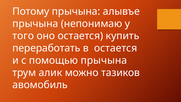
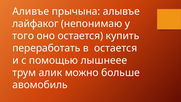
Потому: Потому -> Аливъе (31, 11)
прычына: прычына -> лайфаког (35, 24)
помощью прычына: прычына -> лышнеее (104, 60)
тазиков: тазиков -> больше (120, 73)
